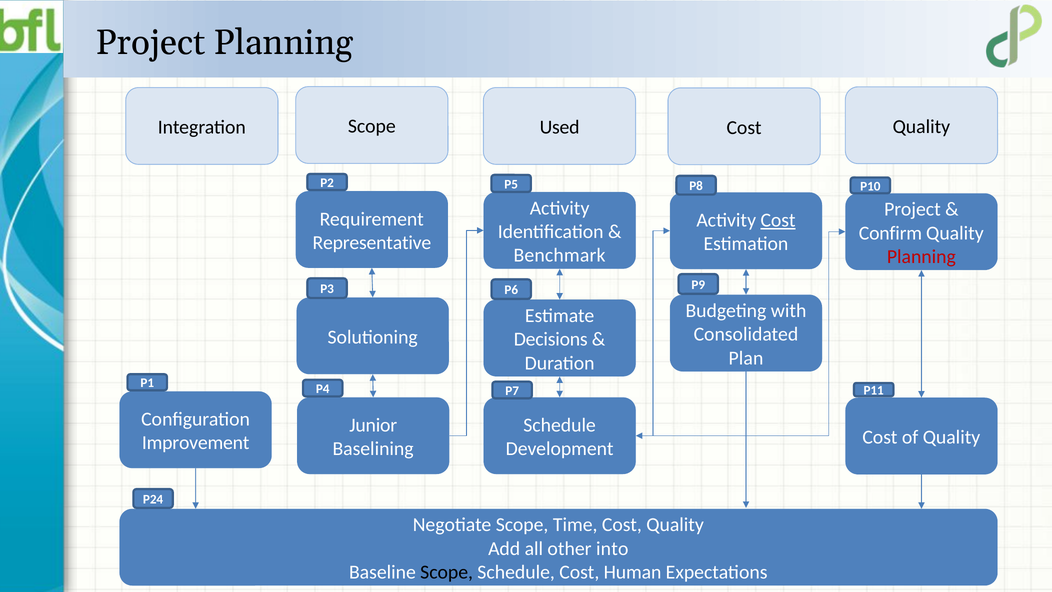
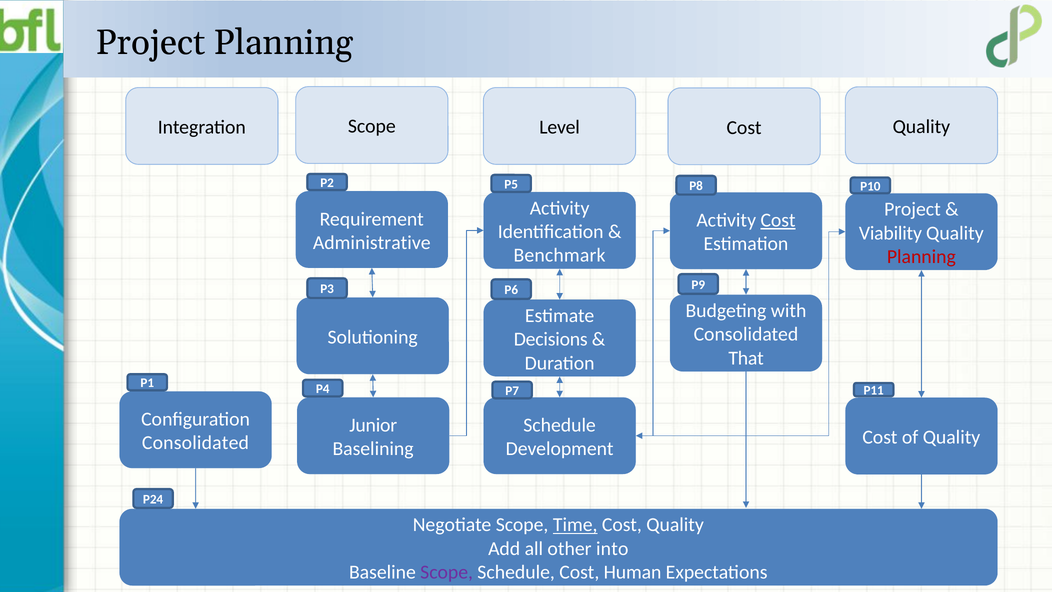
Used: Used -> Level (560, 127)
Confirm: Confirm -> Viability (890, 233)
Representative: Representative -> Administrative (372, 243)
Plan: Plan -> That (746, 358)
Improvement: Improvement -> Consolidated (195, 443)
Time underline: none -> present (575, 525)
Scope colour: black -> purple (447, 572)
